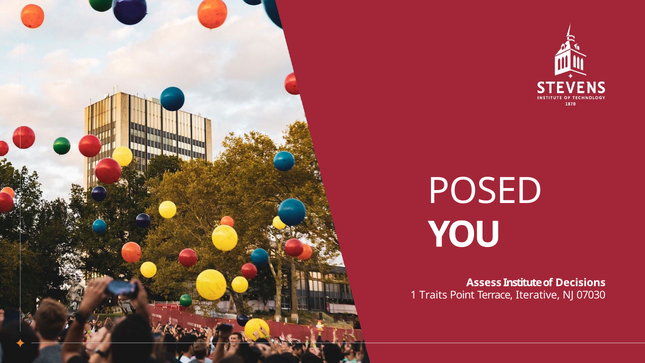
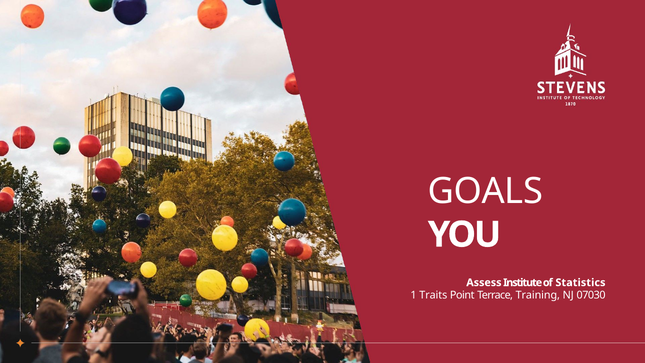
POSED: POSED -> GOALS (485, 191)
Decisions: Decisions -> Statistics (580, 282)
Iterative: Iterative -> Training (538, 295)
